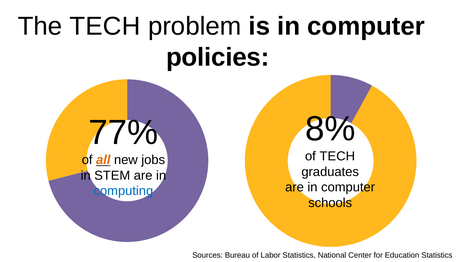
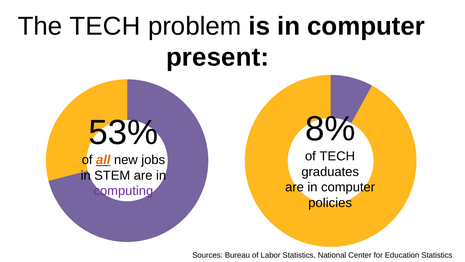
policies: policies -> present (218, 57)
77%: 77% -> 53% (123, 132)
computing colour: blue -> purple (123, 191)
schools: schools -> policies (330, 203)
